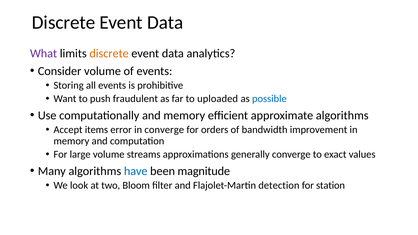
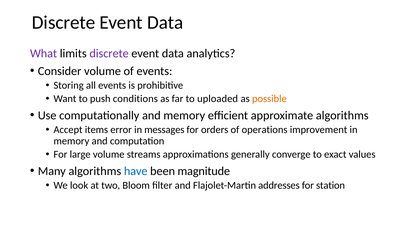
discrete colour: orange -> purple (109, 54)
fraudulent: fraudulent -> conditions (135, 99)
possible colour: blue -> orange (269, 99)
in converge: converge -> messages (164, 130)
bandwidth: bandwidth -> operations (265, 130)
detection: detection -> addresses (279, 186)
